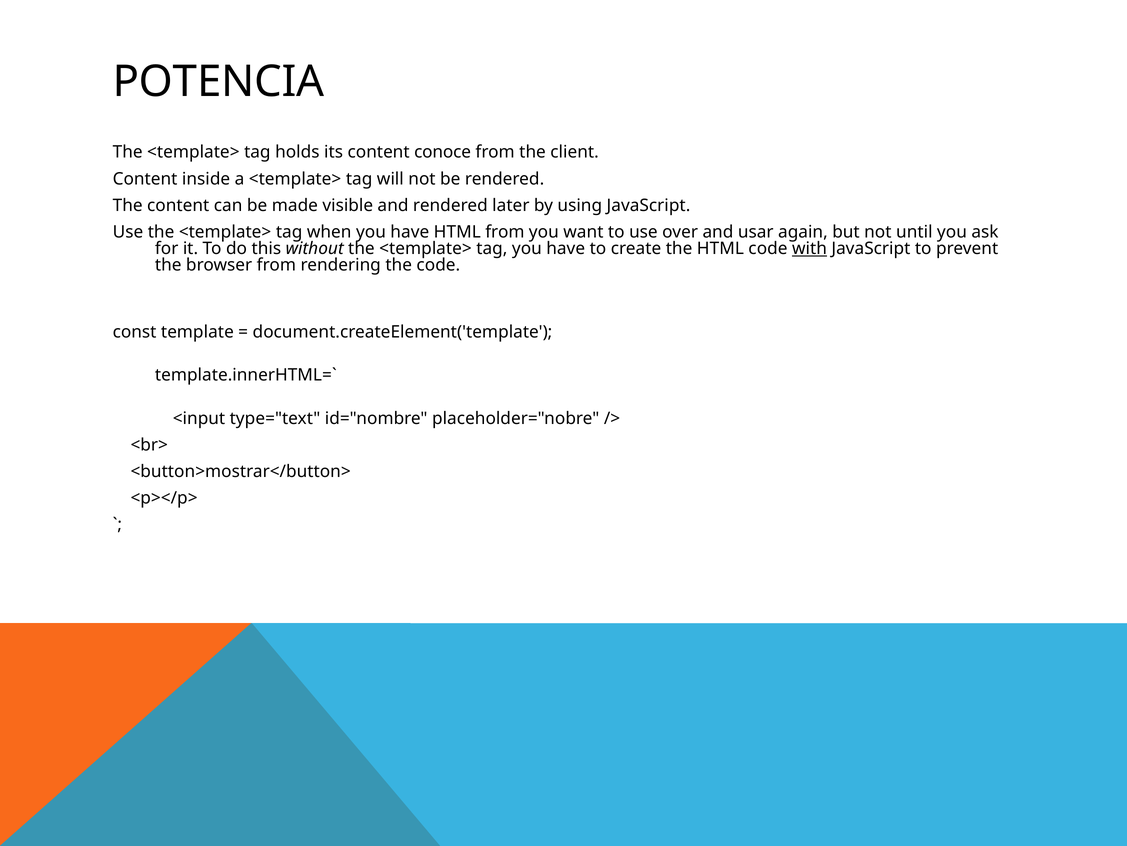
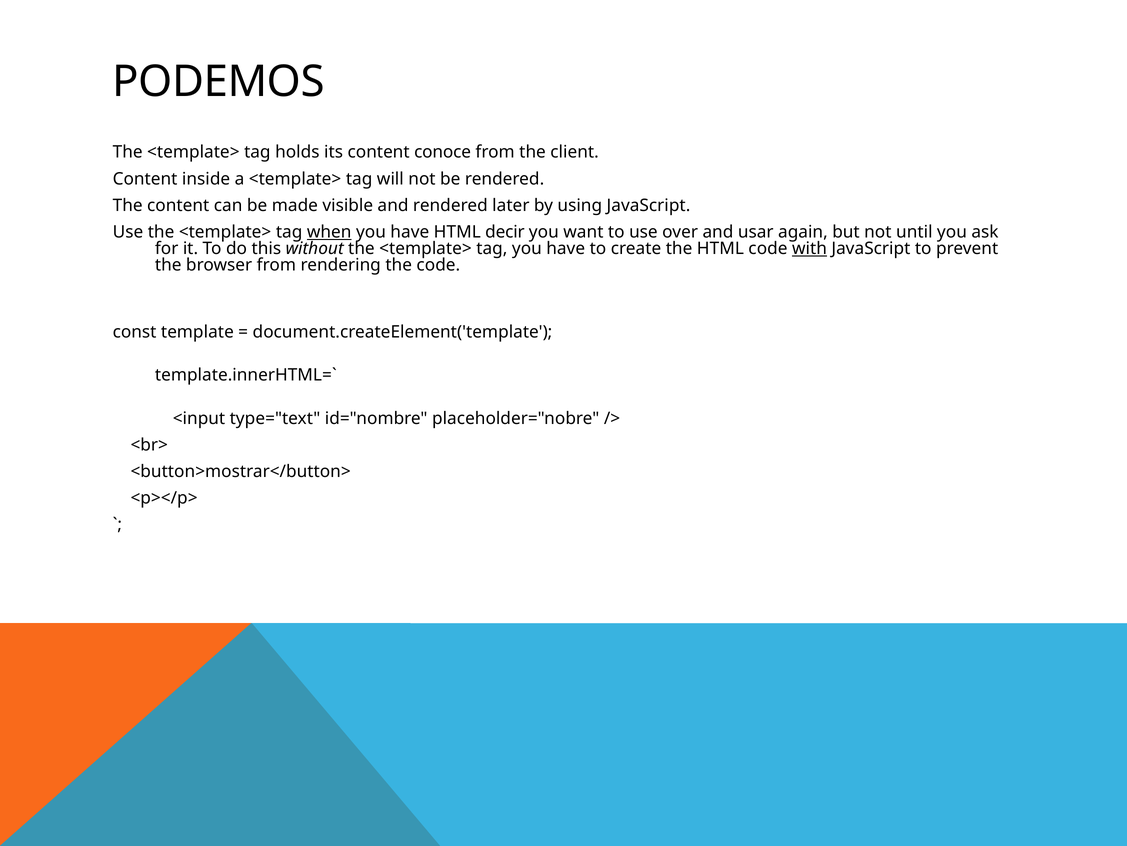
POTENCIA: POTENCIA -> PODEMOS (219, 82)
when underline: none -> present (329, 232)
HTML from: from -> decir (505, 232)
